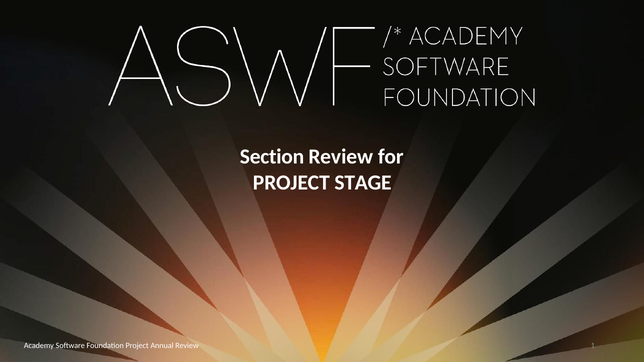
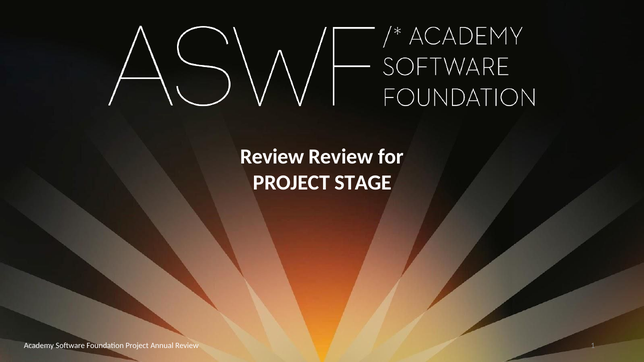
Section: Section -> Review (272, 157)
